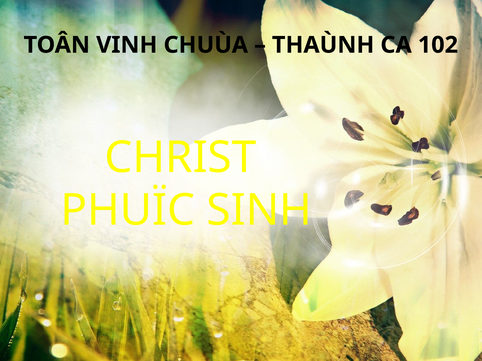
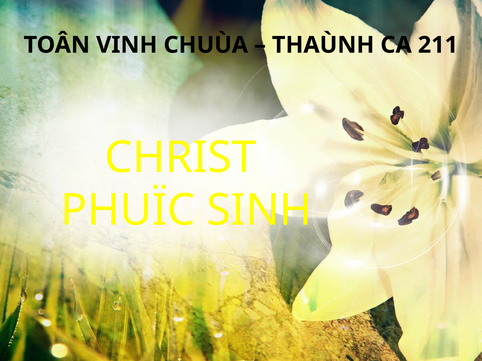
102: 102 -> 211 (438, 45)
